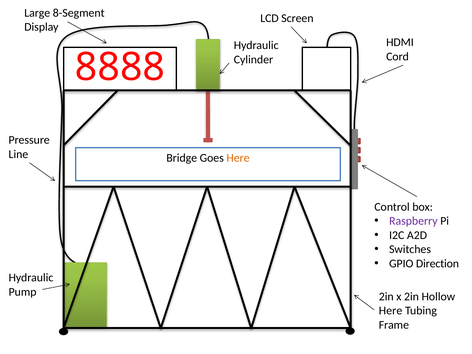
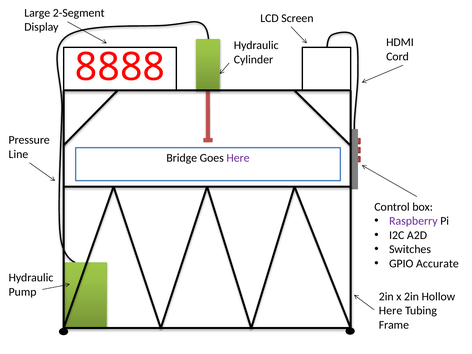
8-Segment: 8-Segment -> 2-Segment (79, 13)
Here colour: orange -> purple (238, 158)
Direction: Direction -> Accurate (437, 264)
